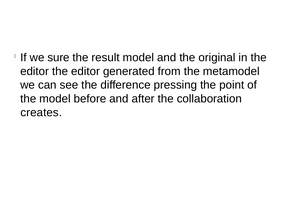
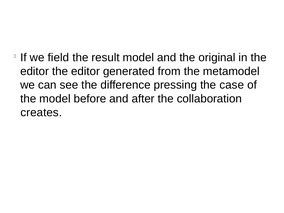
sure: sure -> field (58, 58)
point: point -> case (232, 85)
